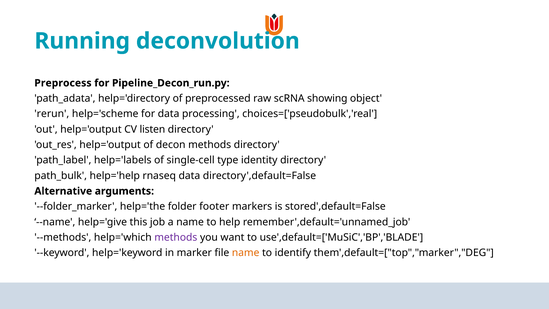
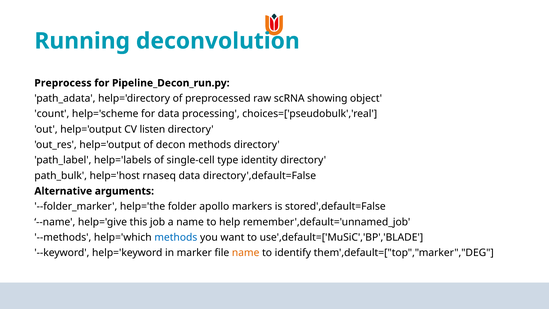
rerun: rerun -> count (52, 114)
help='help: help='help -> help='host (115, 176)
footer: footer -> apollo (214, 206)
methods colour: purple -> blue (176, 237)
